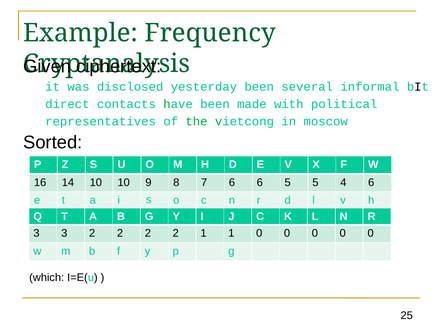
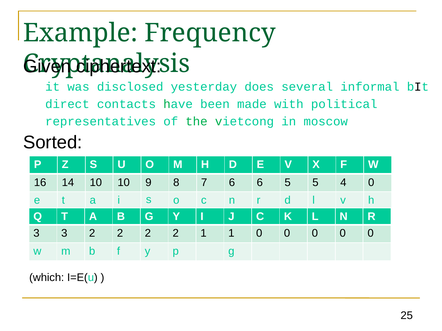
yesterday been: been -> does (259, 87)
4 6: 6 -> 0 (371, 183)
